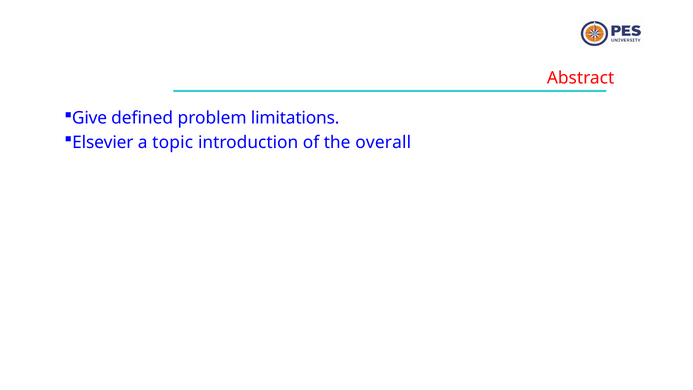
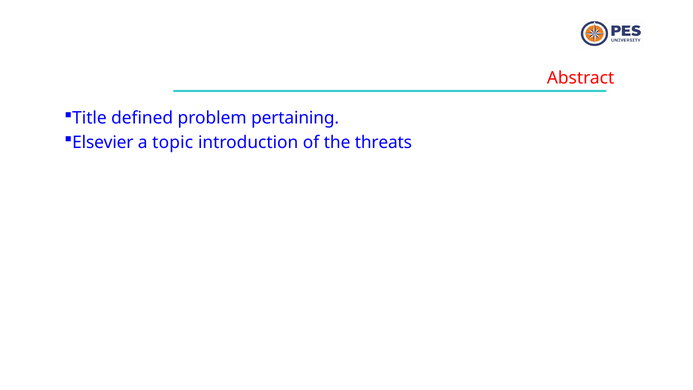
Give: Give -> Title (89, 118)
limitations: limitations -> pertaining (295, 118)
overall: overall -> threats (383, 142)
